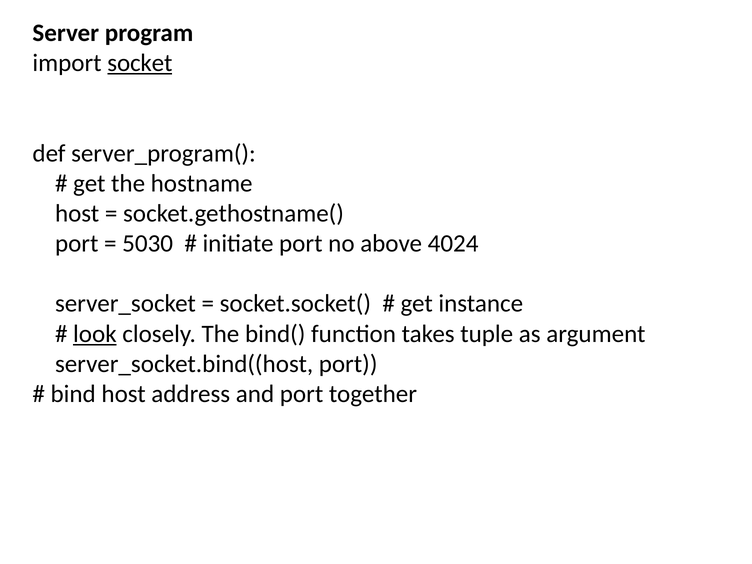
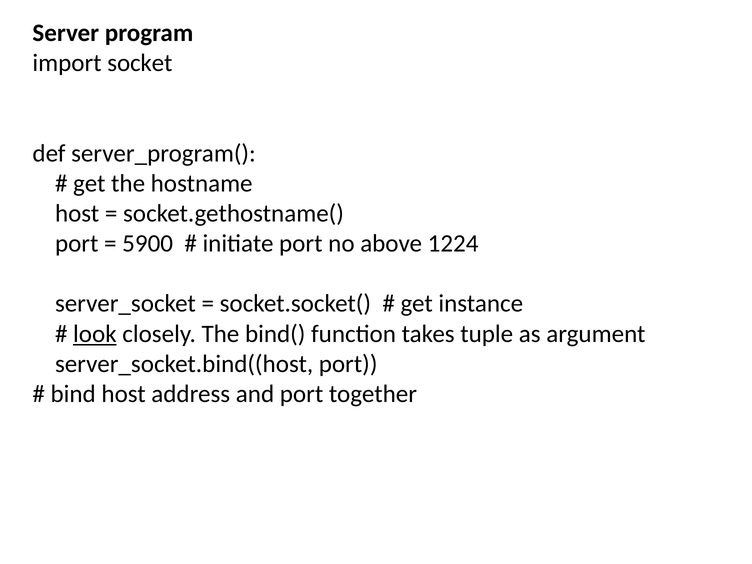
socket underline: present -> none (140, 63)
5030: 5030 -> 5900 (148, 244)
4024: 4024 -> 1224 (453, 244)
